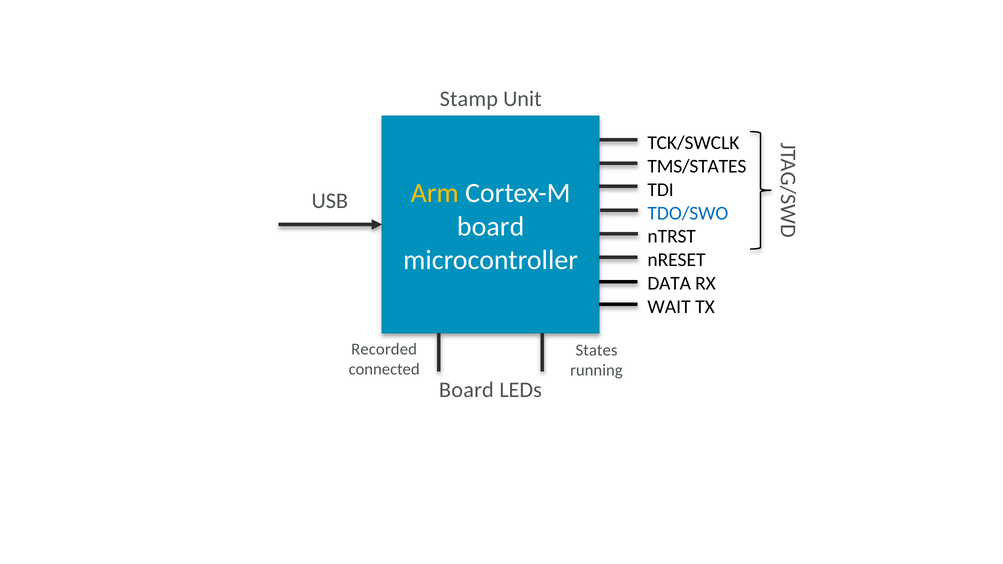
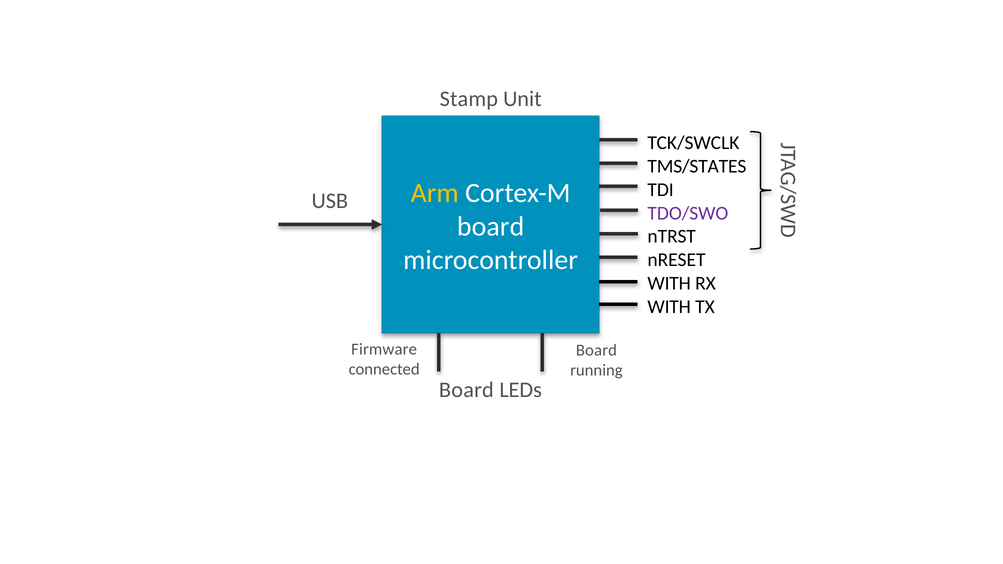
TDO/SWO colour: blue -> purple (688, 213)
DATA: DATA -> WITH (669, 283)
WAIT: WAIT -> WITH (669, 307)
Recorded: Recorded -> Firmware (384, 349)
States: States -> Board (596, 350)
